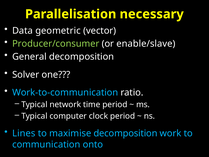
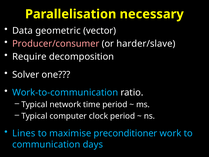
Producer/consumer colour: light green -> pink (56, 44)
enable/slave: enable/slave -> harder/slave (146, 44)
General: General -> Require (29, 57)
maximise decomposition: decomposition -> preconditioner (125, 133)
onto: onto -> days (93, 144)
